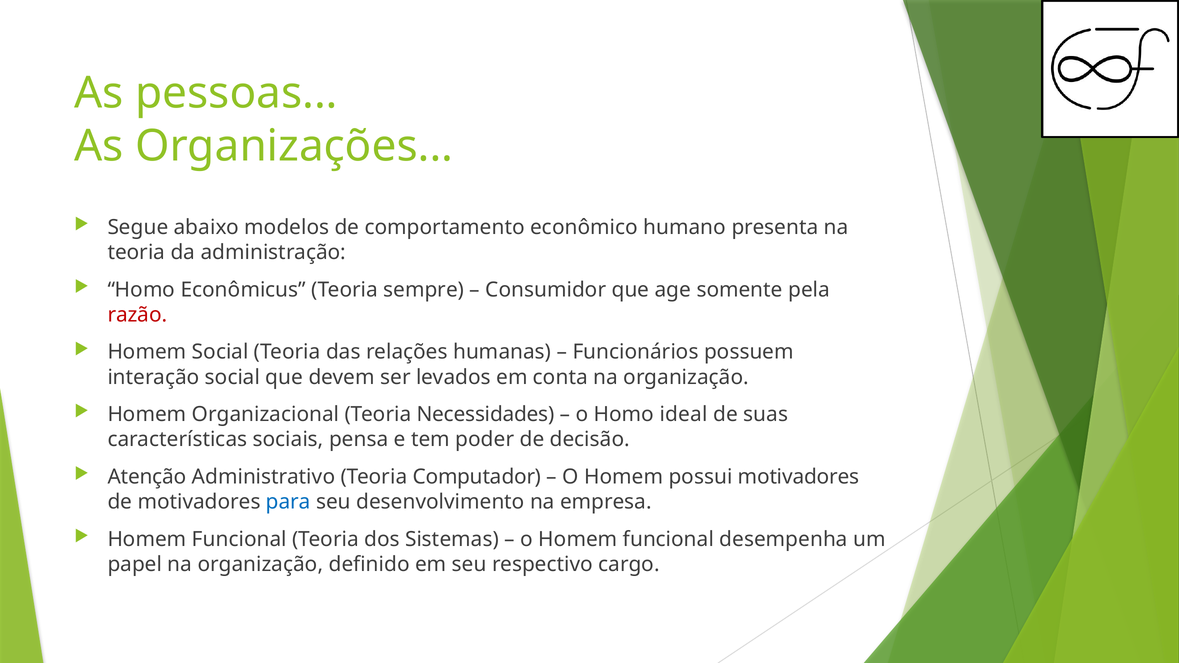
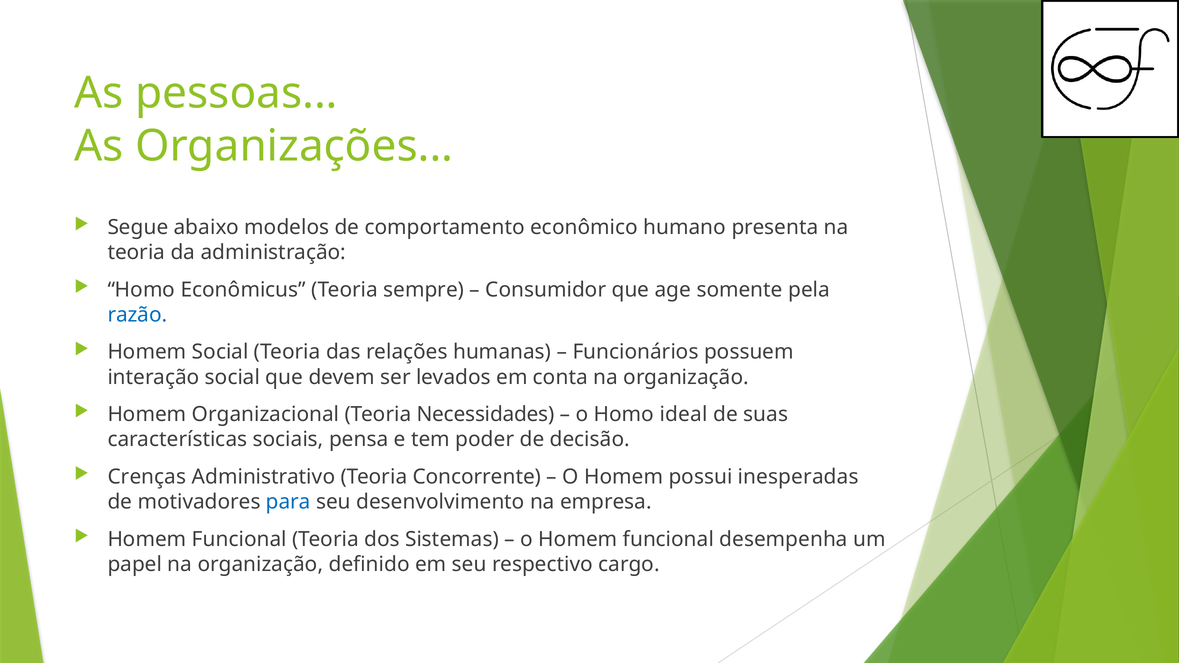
razão colour: red -> blue (137, 315)
Atenção: Atenção -> Crenças (147, 477)
Computador: Computador -> Concorrente (477, 477)
possui motivadores: motivadores -> inesperadas (798, 477)
